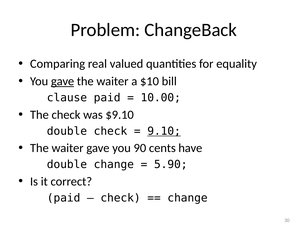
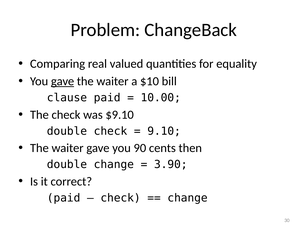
9.10 underline: present -> none (164, 131)
have: have -> then (190, 148)
5.90: 5.90 -> 3.90 (171, 165)
